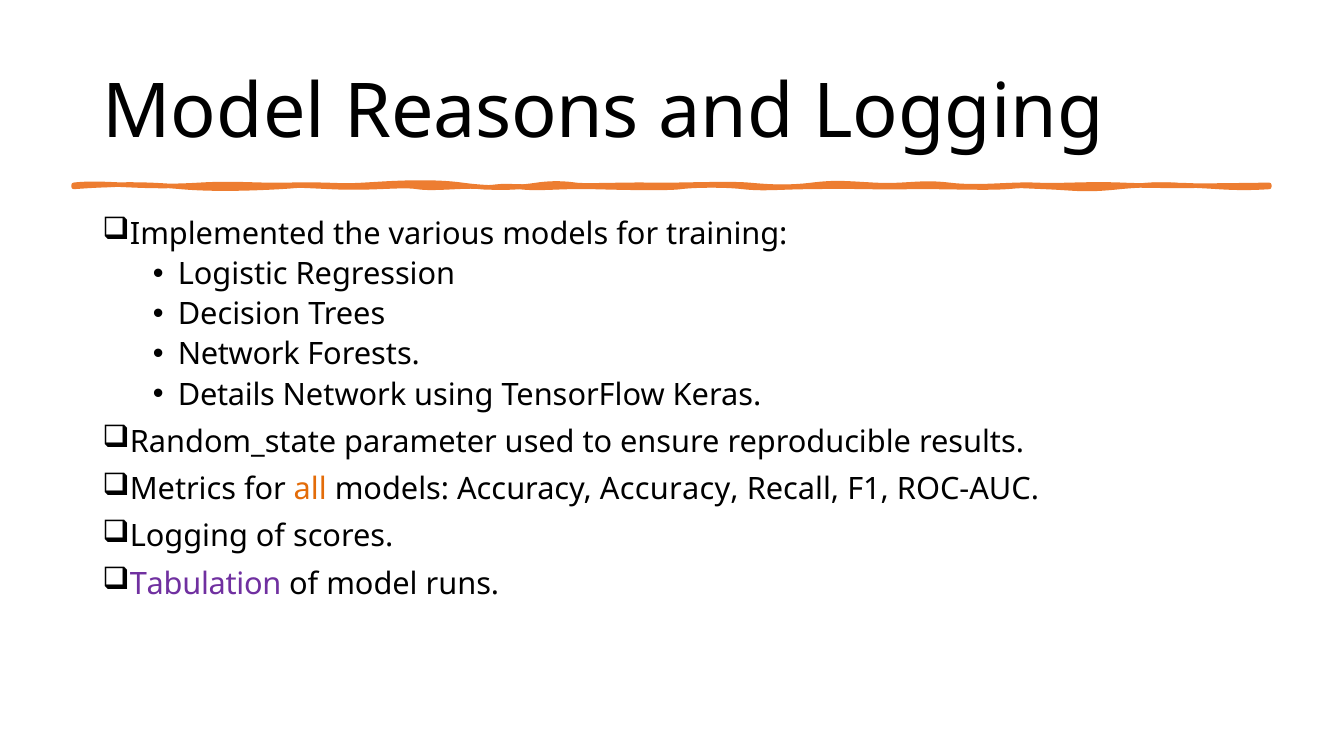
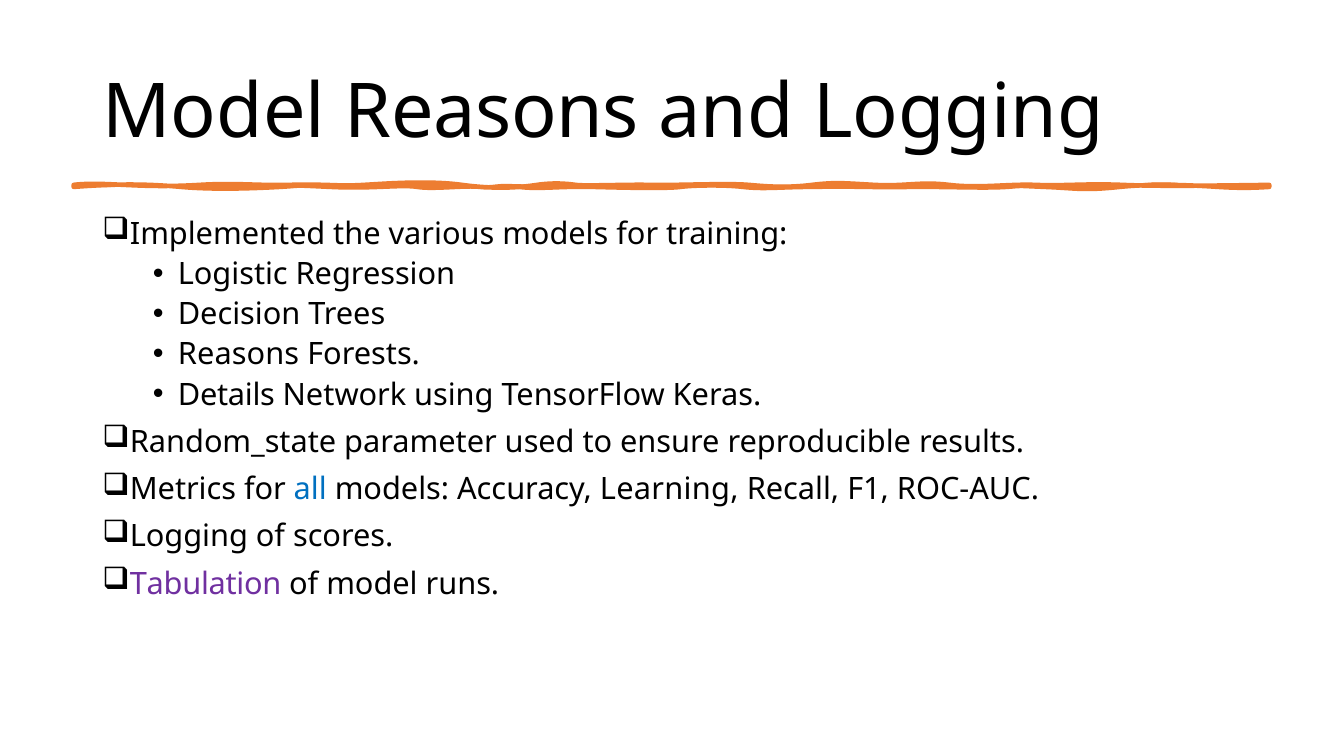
Network: Network -> Reasons (239, 354)
all colour: orange -> blue (310, 489)
Accuracy Accuracy: Accuracy -> Learning (669, 489)
